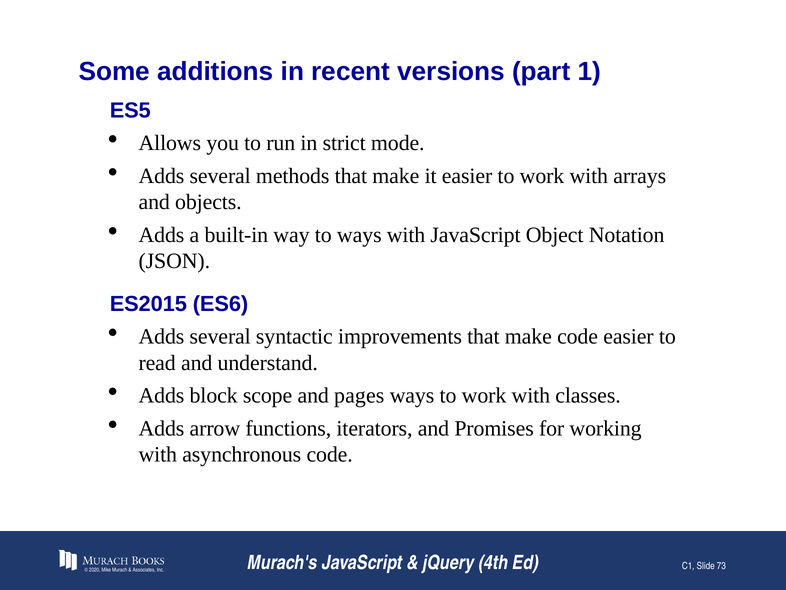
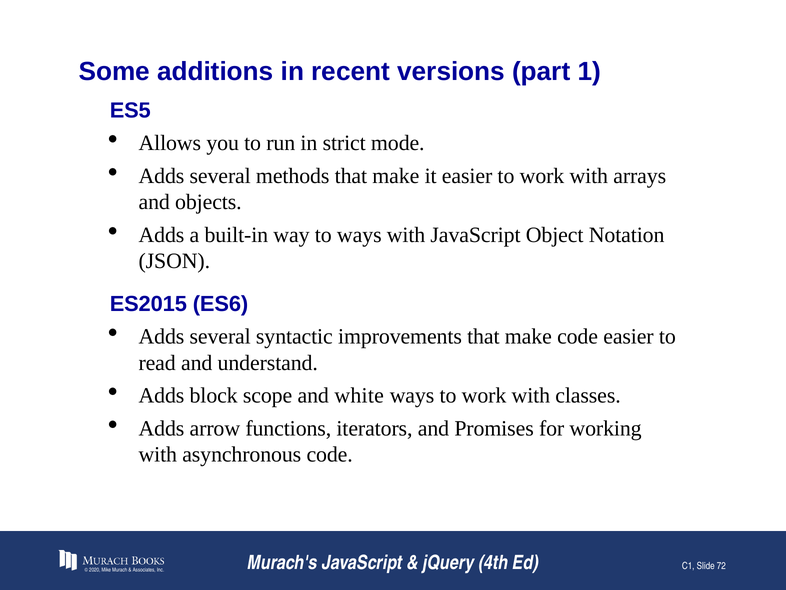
pages: pages -> white (359, 395)
73: 73 -> 72 (721, 566)
